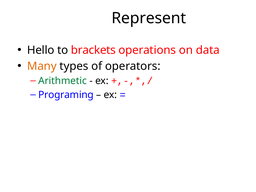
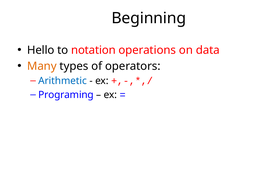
Represent: Represent -> Beginning (149, 18)
brackets: brackets -> notation (93, 50)
Arithmetic colour: green -> blue (63, 81)
